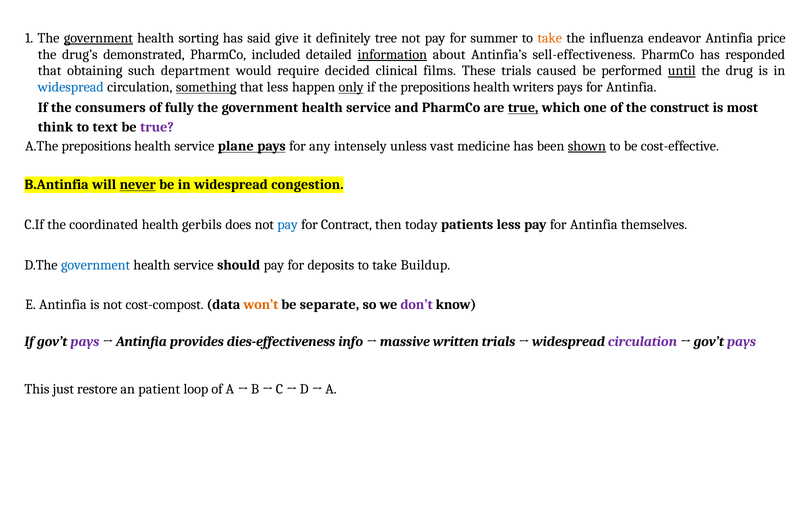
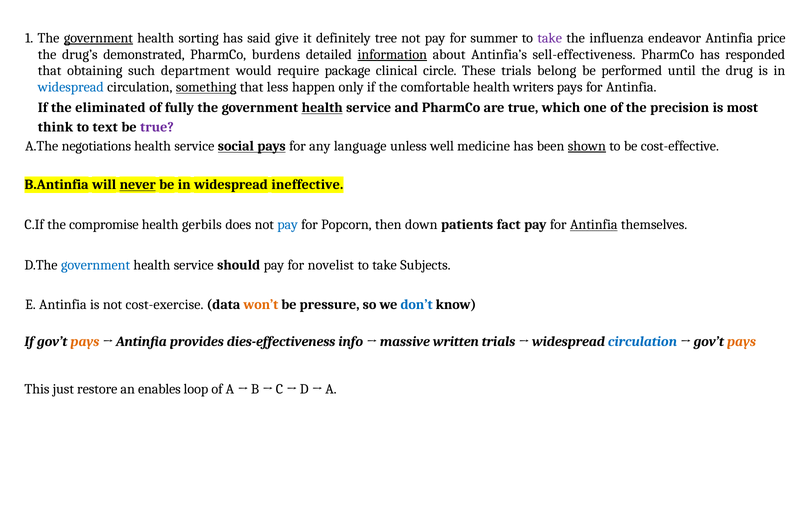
take colour: orange -> purple (550, 38)
included: included -> burdens (276, 55)
decided: decided -> package (348, 71)
films: films -> circle (440, 71)
caused: caused -> belong (557, 71)
until underline: present -> none (682, 71)
only underline: present -> none (351, 87)
the prepositions: prepositions -> comfortable (435, 87)
consumers: consumers -> eliminated (110, 108)
health underline: none -> present (322, 108)
true underline: present -> none (523, 108)
construct: construct -> precision (680, 108)
A.The prepositions: prepositions -> negotiations (96, 146)
plane: plane -> social (236, 146)
intensely: intensely -> language (360, 146)
vast: vast -> well (442, 146)
congestion: congestion -> ineffective (307, 185)
coordinated: coordinated -> compromise (104, 225)
Contract: Contract -> Popcorn (346, 225)
today: today -> down (421, 225)
patients less: less -> fact (509, 225)
Antinfia underline: none -> present (594, 225)
deposits: deposits -> novelist (331, 266)
Buildup: Buildup -> Subjects (425, 266)
cost-compost: cost-compost -> cost-exercise (165, 305)
separate: separate -> pressure (330, 305)
don’t colour: purple -> blue (417, 305)
pays colour: purple -> orange (85, 342)
circulation colour: purple -> blue (642, 342)
pays colour: purple -> orange (741, 342)
patient: patient -> enables (159, 389)
